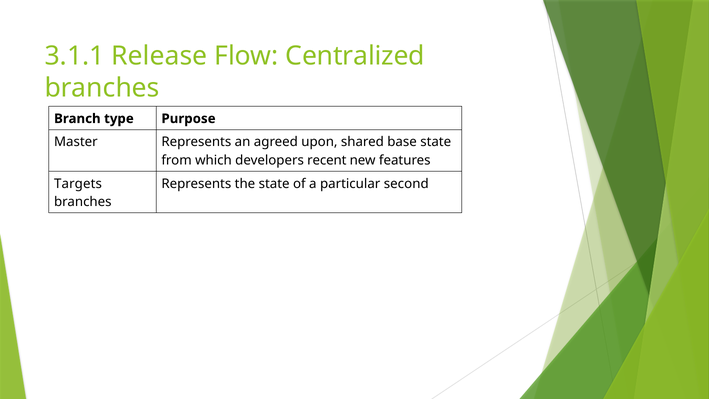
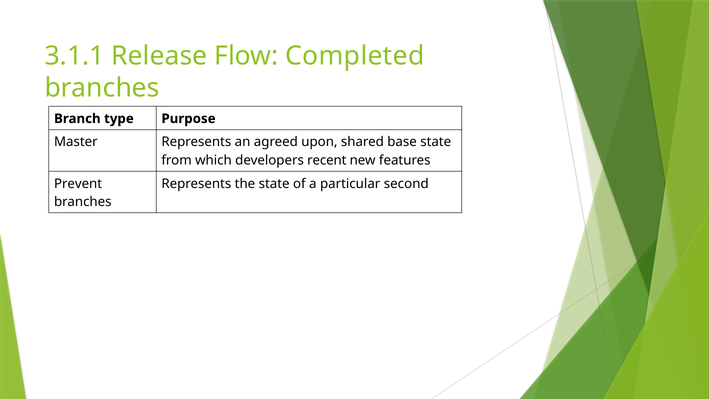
Centralized: Centralized -> Completed (355, 56)
Targets: Targets -> Prevent (78, 184)
